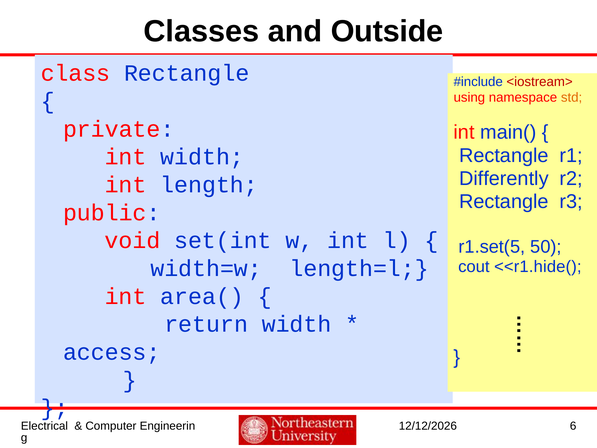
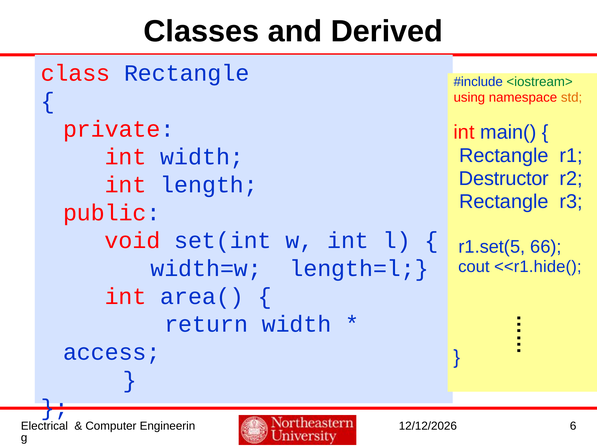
Outside: Outside -> Derived (387, 32)
<iostream> colour: red -> green (540, 82)
Differently: Differently -> Destructor (504, 178)
50: 50 -> 66 (546, 247)
